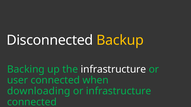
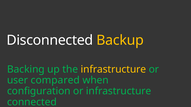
infrastructure colour: white -> yellow (113, 70)
user connected: connected -> compared (55, 80)
downloading: downloading -> configuration (39, 91)
